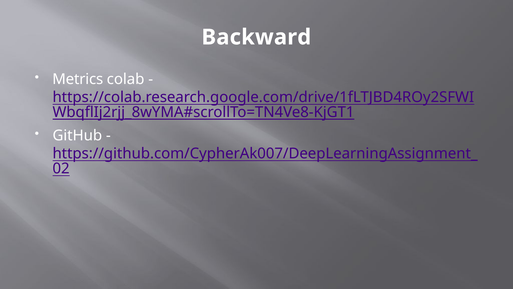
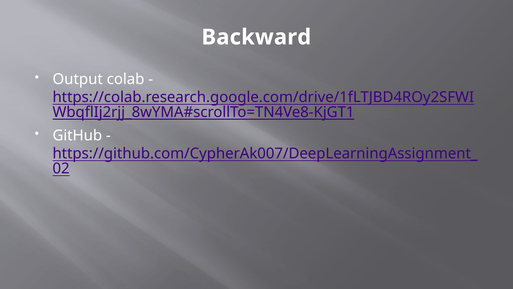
Metrics: Metrics -> Output (78, 79)
